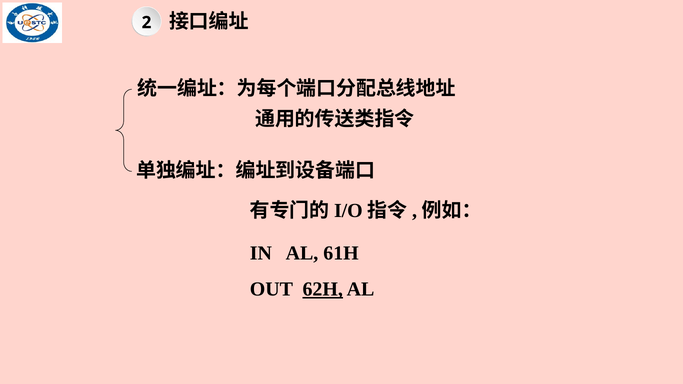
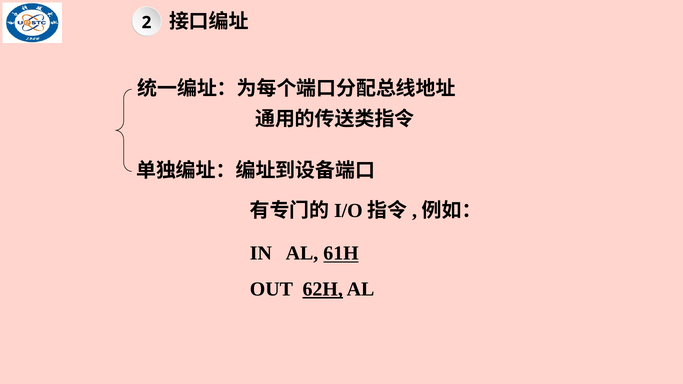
61H underline: none -> present (341, 253)
